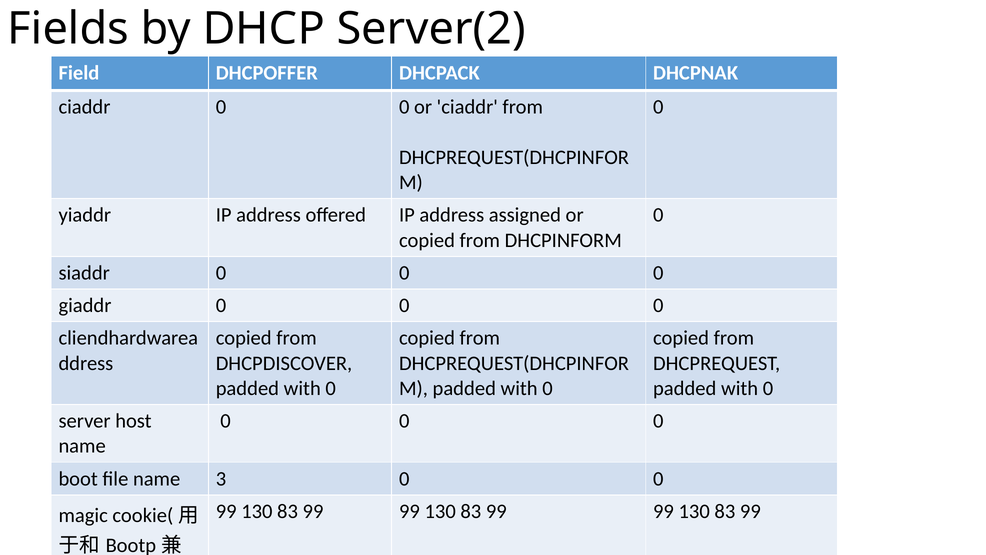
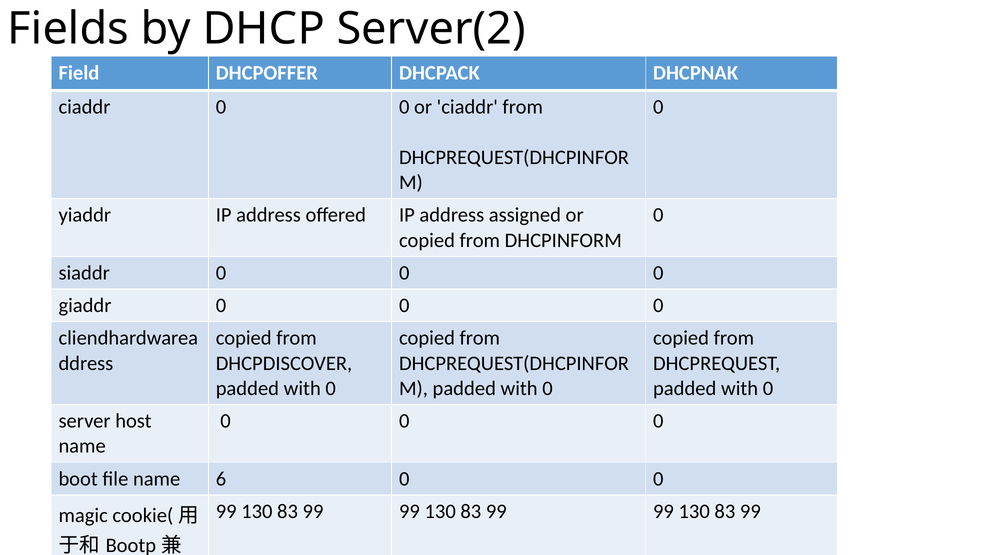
3: 3 -> 6 (221, 478)
